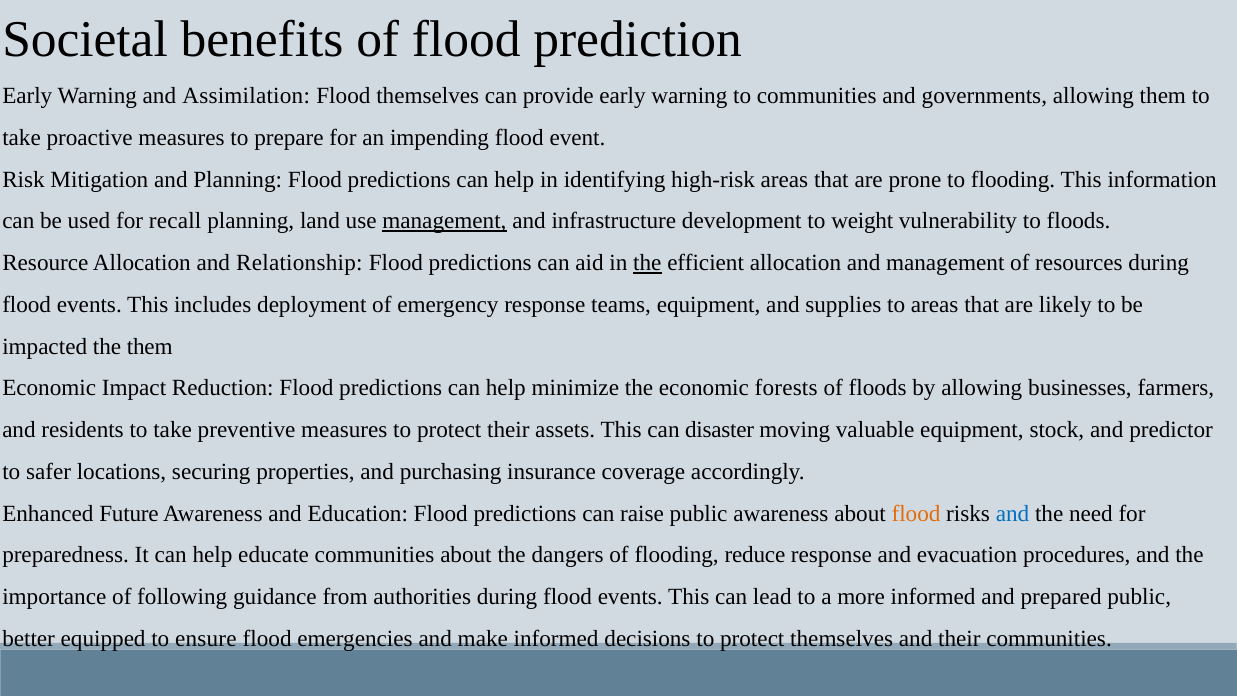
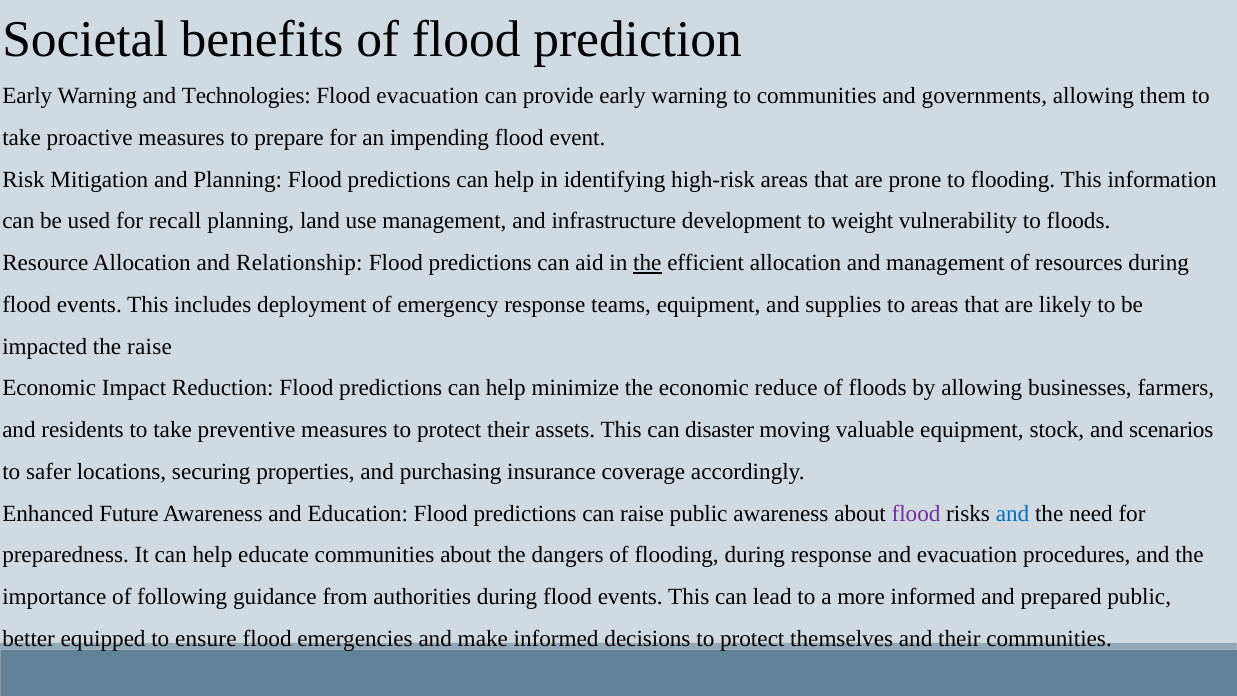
Assimilation: Assimilation -> Technologies (246, 96)
Flood themselves: themselves -> evacuation (428, 96)
management underline: present -> none (444, 221)
the them: them -> raise (149, 346)
forests: forests -> reduce (786, 388)
predictor: predictor -> scenarios (1171, 430)
flood colour: orange -> purple (916, 513)
flooding reduce: reduce -> during (755, 555)
